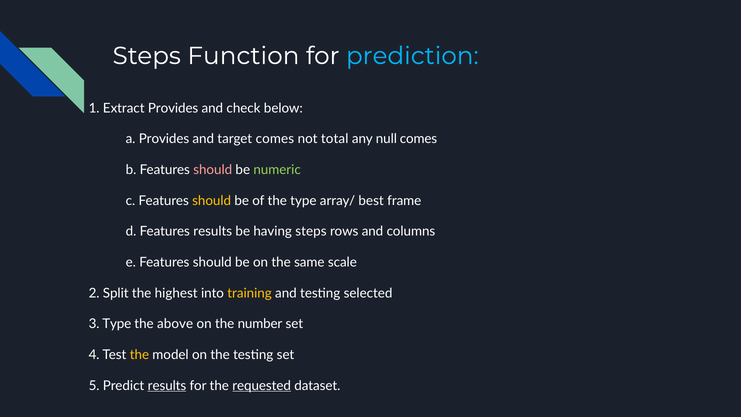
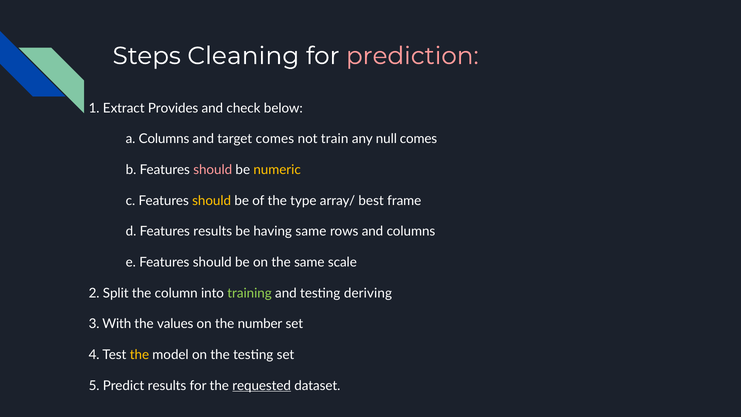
Function: Function -> Cleaning (243, 56)
prediction colour: light blue -> pink (412, 56)
a Provides: Provides -> Columns (164, 139)
total: total -> train (335, 139)
numeric colour: light green -> yellow (277, 170)
having steps: steps -> same (311, 231)
highest: highest -> column (176, 293)
training colour: yellow -> light green (250, 293)
selected: selected -> deriving (368, 293)
3 Type: Type -> With (117, 324)
above: above -> values (175, 324)
results underline: present -> none (167, 385)
